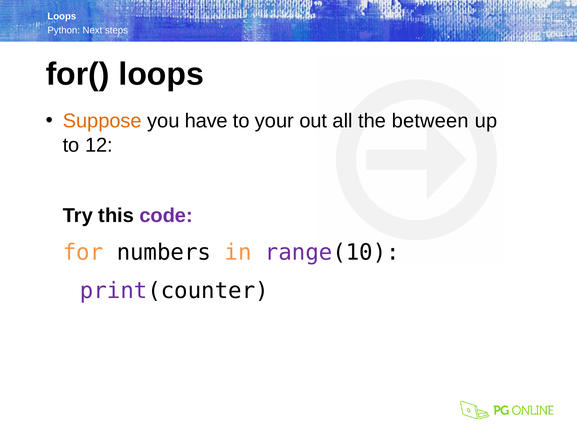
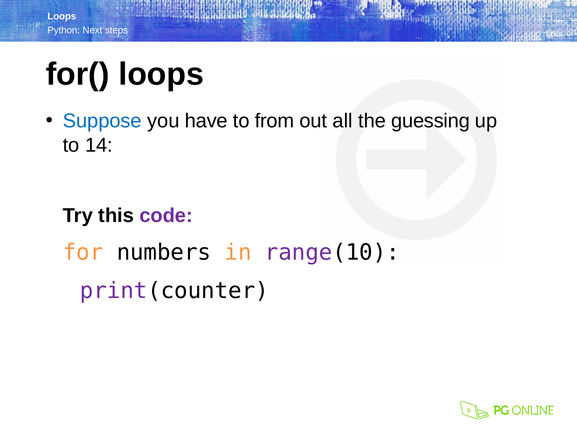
Suppose colour: orange -> blue (102, 121)
your: your -> from (275, 121)
between: between -> guessing (431, 121)
12: 12 -> 14 (99, 145)
